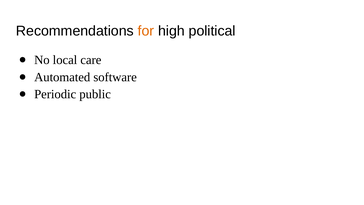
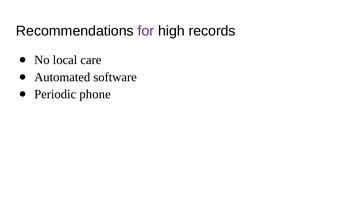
for colour: orange -> purple (146, 31)
political: political -> records (212, 31)
public: public -> phone (95, 94)
